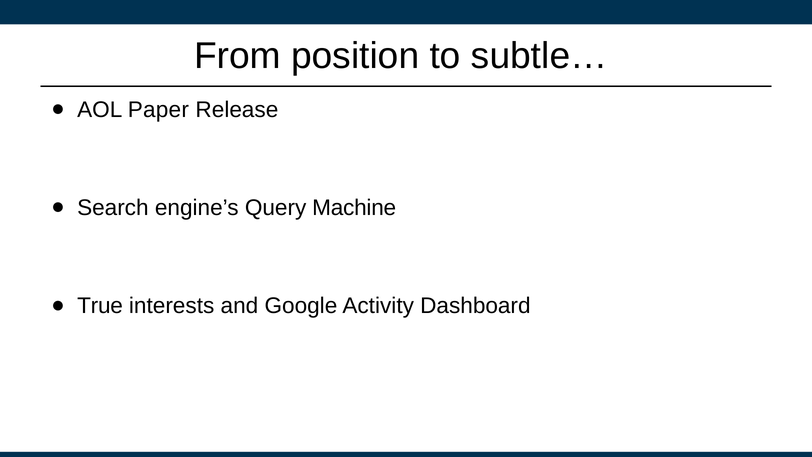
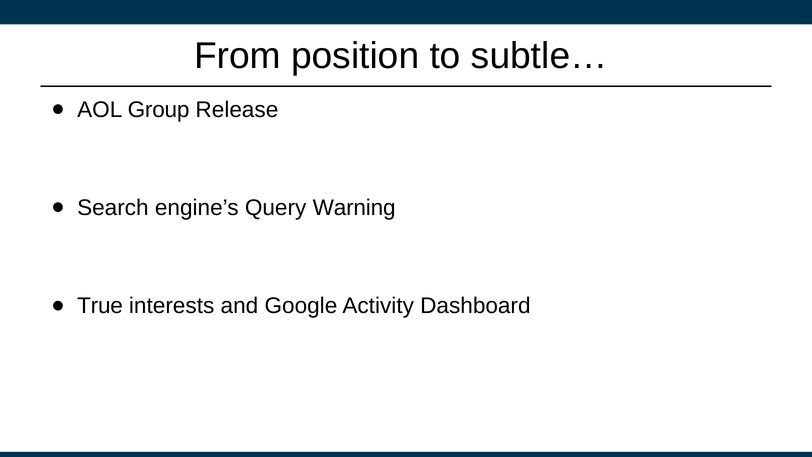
Paper: Paper -> Group (159, 110)
Machine: Machine -> Warning (354, 208)
